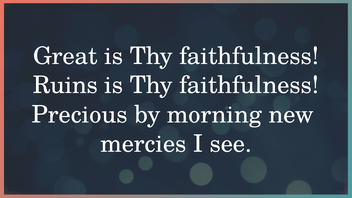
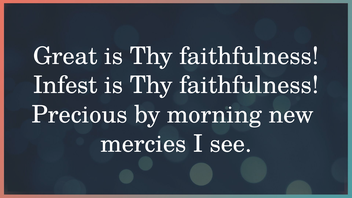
Ruins: Ruins -> Infest (65, 85)
